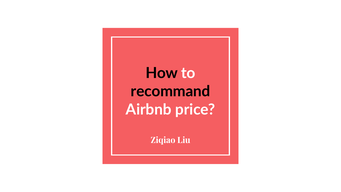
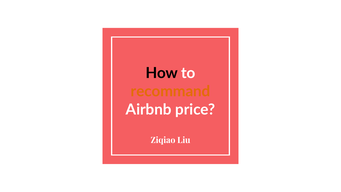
recommand colour: black -> orange (170, 91)
